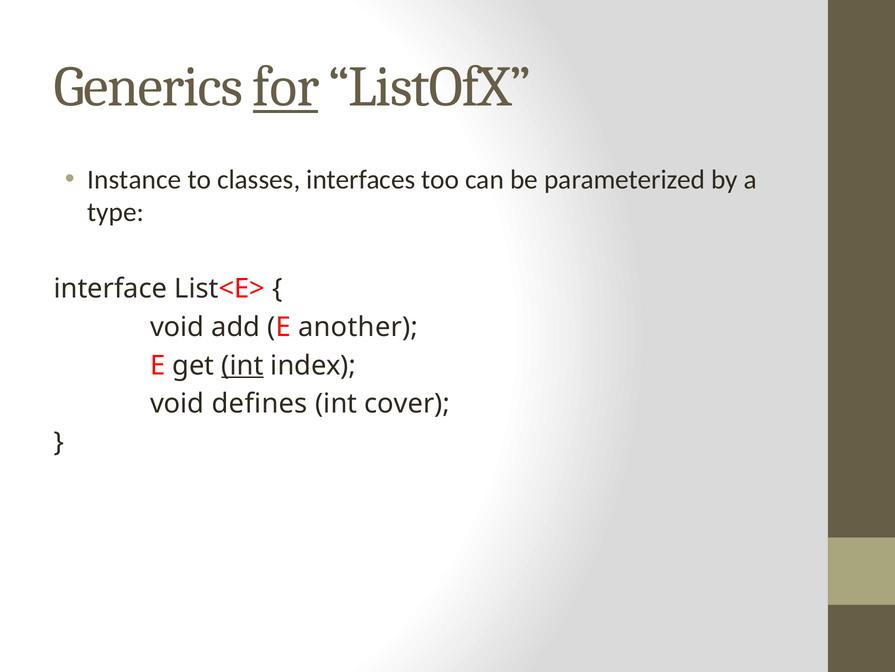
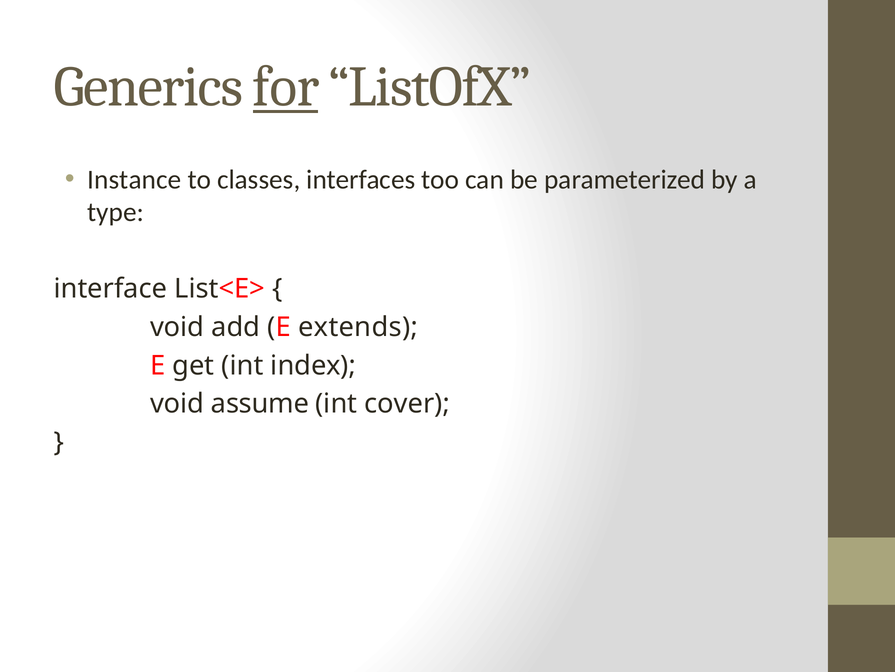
another: another -> extends (358, 327)
int underline: present -> none (242, 365)
defines: defines -> assume (260, 403)
